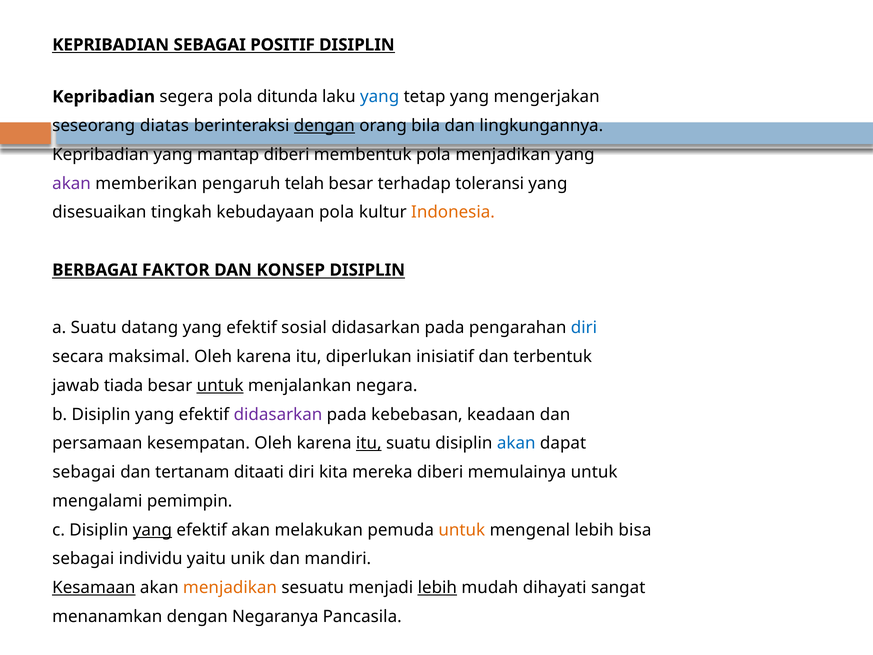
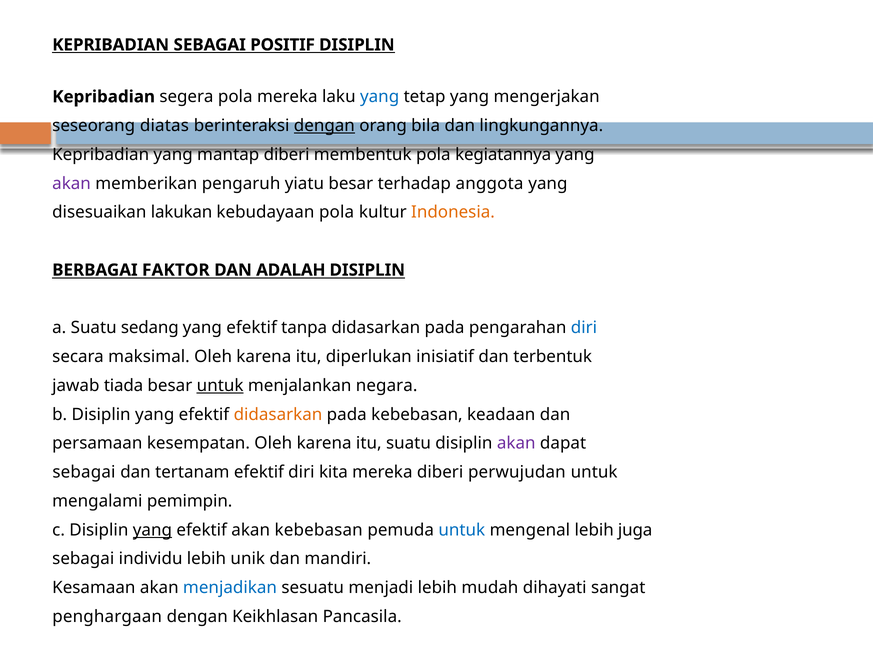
pola ditunda: ditunda -> mereka (287, 97)
pola menjadikan: menjadikan -> kegiatannya (503, 154)
telah: telah -> yiatu (304, 183)
toleransi: toleransi -> anggota (490, 183)
tingkah: tingkah -> lakukan (182, 212)
KONSEP: KONSEP -> ADALAH (291, 270)
datang: datang -> sedang (150, 328)
sosial: sosial -> tanpa (304, 328)
didasarkan colour: purple -> orange (278, 414)
itu underline: present -> none (369, 443)
akan colour: blue -> purple (516, 443)
tertanam ditaati: ditaati -> efektif (259, 472)
memulainya: memulainya -> perwujudan (517, 472)
akan melakukan: melakukan -> kebebasan (319, 530)
untuk colour: orange -> blue (462, 530)
bisa: bisa -> juga (635, 530)
individu yaitu: yaitu -> lebih (206, 559)
Kesamaan underline: present -> none (94, 588)
menjadikan colour: orange -> blue (230, 588)
lebih underline: present -> none (437, 588)
menanamkan: menanamkan -> penghargaan (107, 616)
Negaranya: Negaranya -> Keikhlasan (275, 616)
